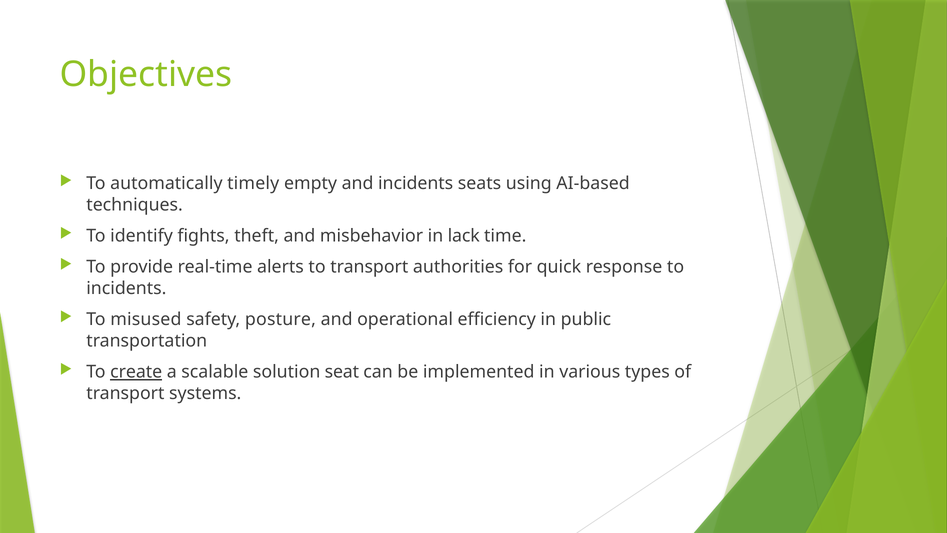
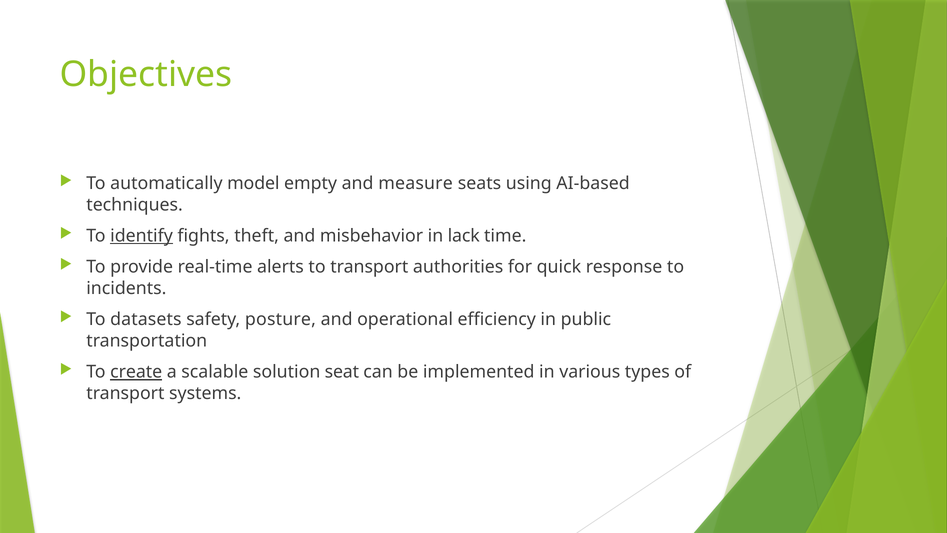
timely: timely -> model (253, 183)
and incidents: incidents -> measure (416, 183)
identify underline: none -> present (142, 236)
misused: misused -> datasets (146, 319)
